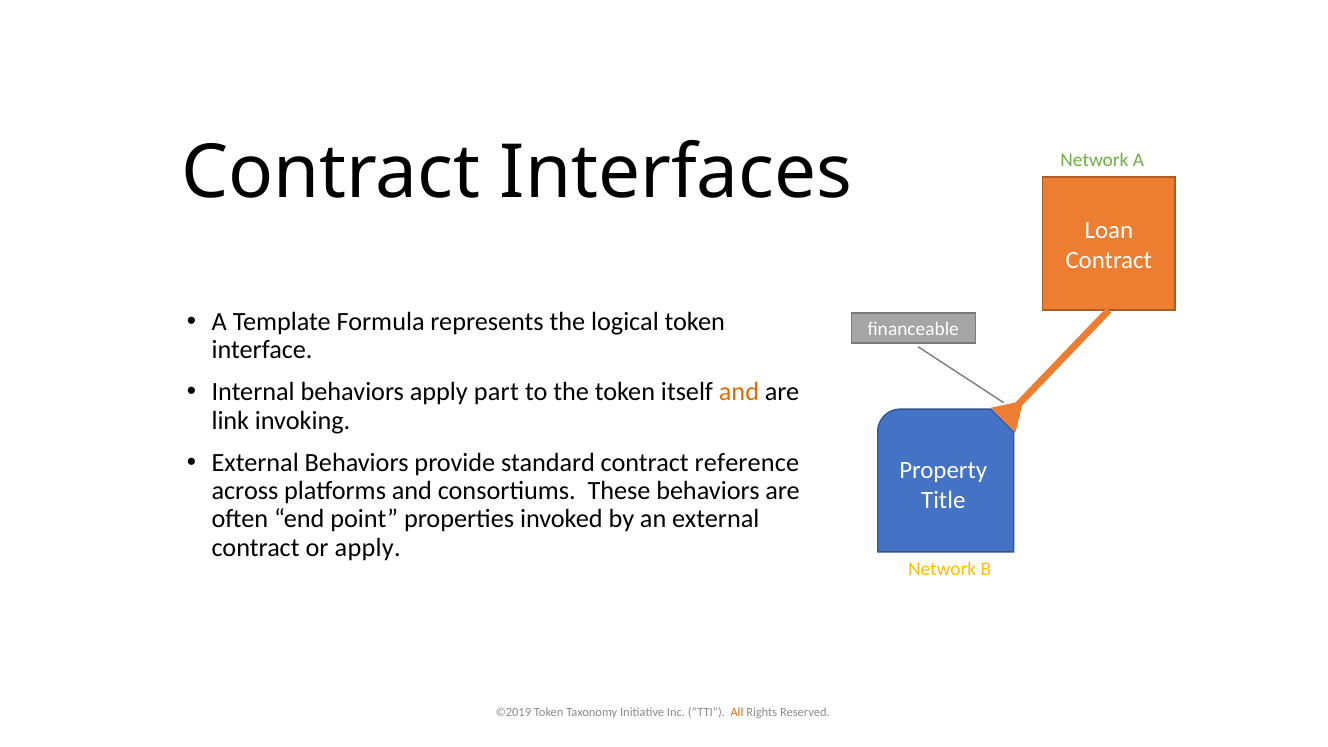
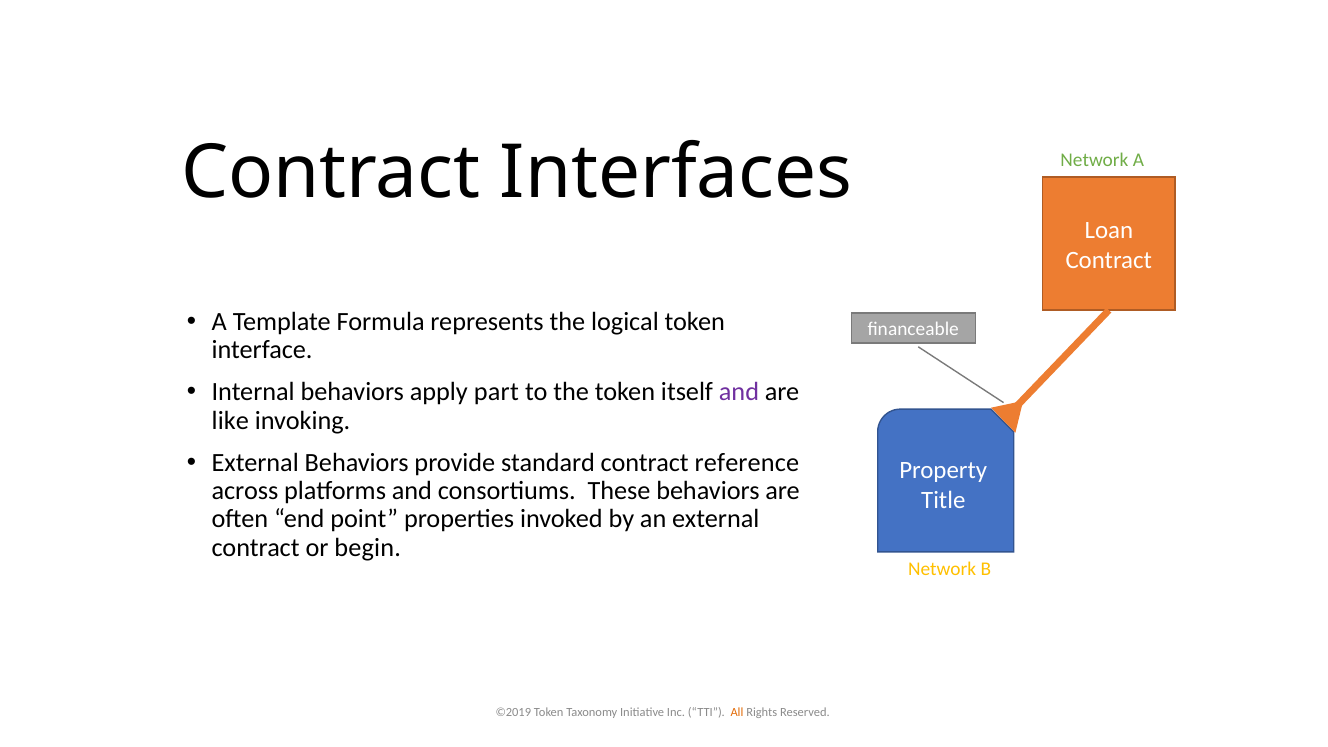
and colour: orange -> purple (739, 392)
link: link -> like (230, 420)
or apply: apply -> begin (368, 548)
